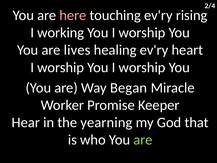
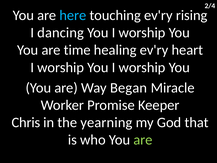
here colour: pink -> light blue (73, 15)
working: working -> dancing (61, 33)
lives: lives -> time (77, 50)
Hear: Hear -> Chris (26, 122)
